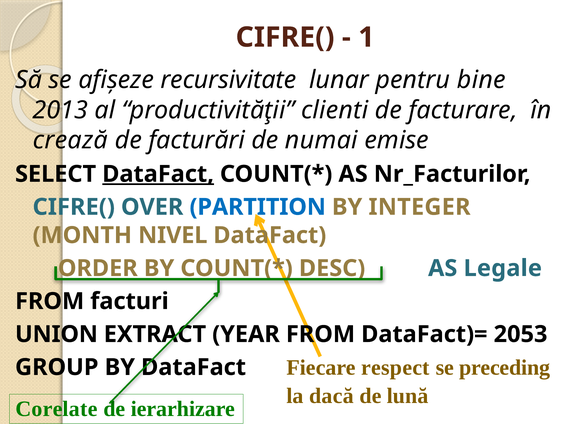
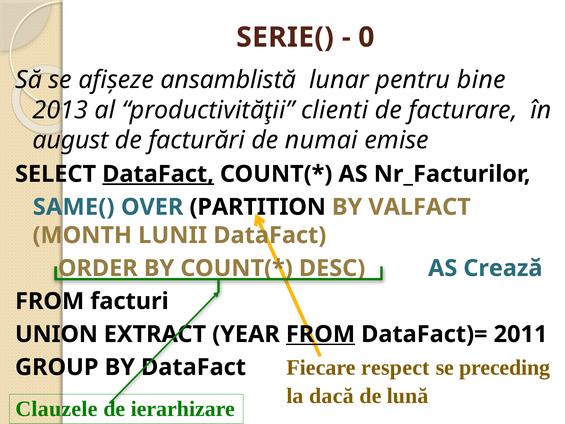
CIFRE(: CIFRE( -> SERIE( (285, 37)
1: 1 -> 0 (366, 37)
recursivitate: recursivitate -> ansamblistă (228, 80)
crează: crează -> august (71, 140)
CIFRE(: CIFRE( -> SAME( (74, 207)
PARTITION colour: blue -> black (258, 207)
INTEGER: INTEGER -> VALFACT (420, 207)
NIVEL: NIVEL -> LUNII (173, 235)
Legale: Legale -> Crează (503, 268)
FROM underline: none -> present (320, 334)
2053: 2053 -> 2011 (521, 334)
Corelate: Corelate -> Clauzele (56, 409)
